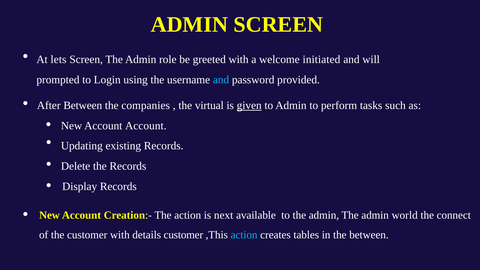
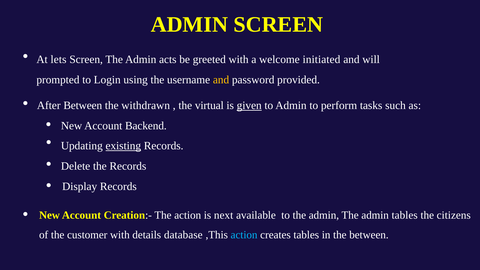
role: role -> acts (168, 60)
and colour: light blue -> yellow (221, 80)
companies: companies -> withdrawn (146, 105)
Account Account: Account -> Backend (146, 126)
existing underline: none -> present (123, 146)
admin world: world -> tables (405, 215)
connect: connect -> citizens (454, 215)
details customer: customer -> database (183, 235)
